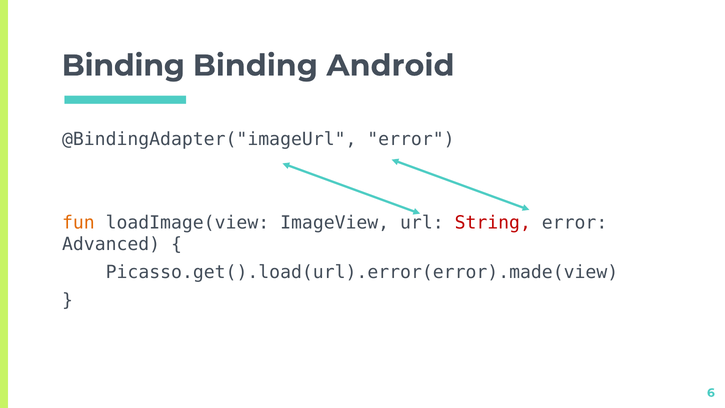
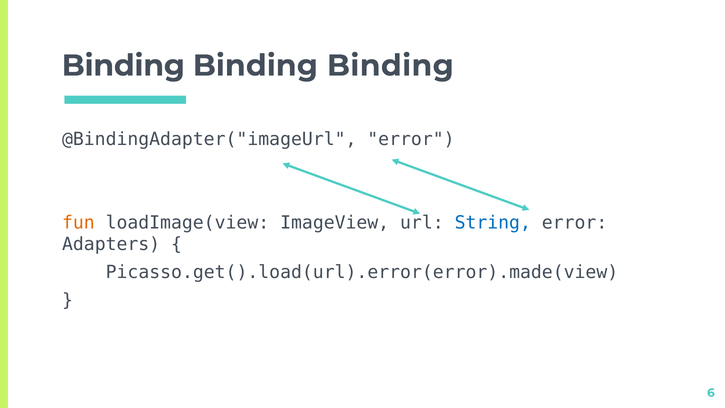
Android: Android -> Binding (390, 66)
String colour: red -> blue (493, 223)
Advanced: Advanced -> Adapters (111, 244)
